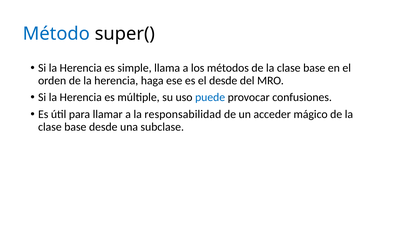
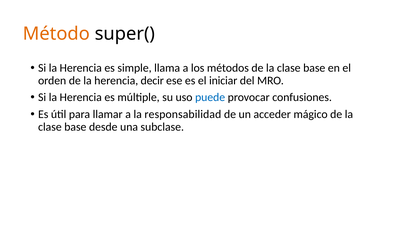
Método colour: blue -> orange (56, 34)
haga: haga -> decir (152, 80)
el desde: desde -> iniciar (223, 80)
